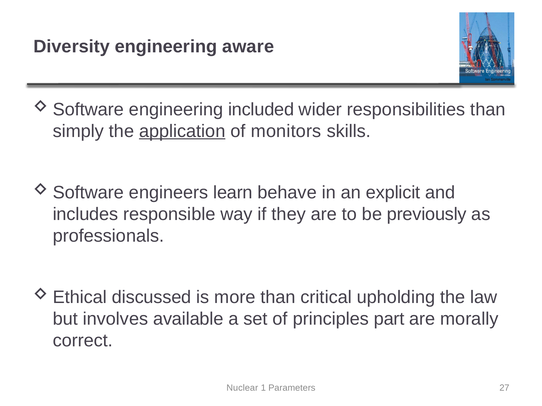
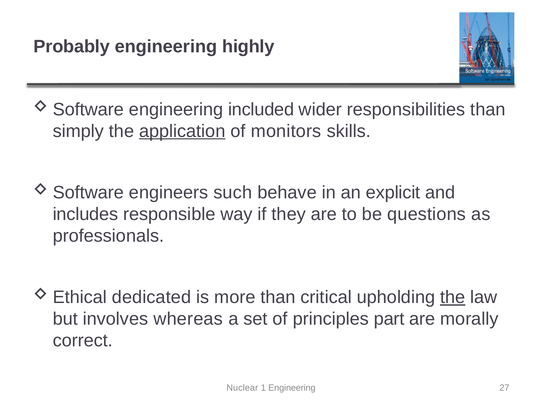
Diversity: Diversity -> Probably (72, 47)
aware: aware -> highly (248, 47)
learn: learn -> such (233, 193)
previously: previously -> questions (427, 214)
discussed: discussed -> dedicated (152, 298)
the underline: none -> present (453, 298)
available: available -> whereas (188, 319)
1 Parameters: Parameters -> Engineering (292, 388)
